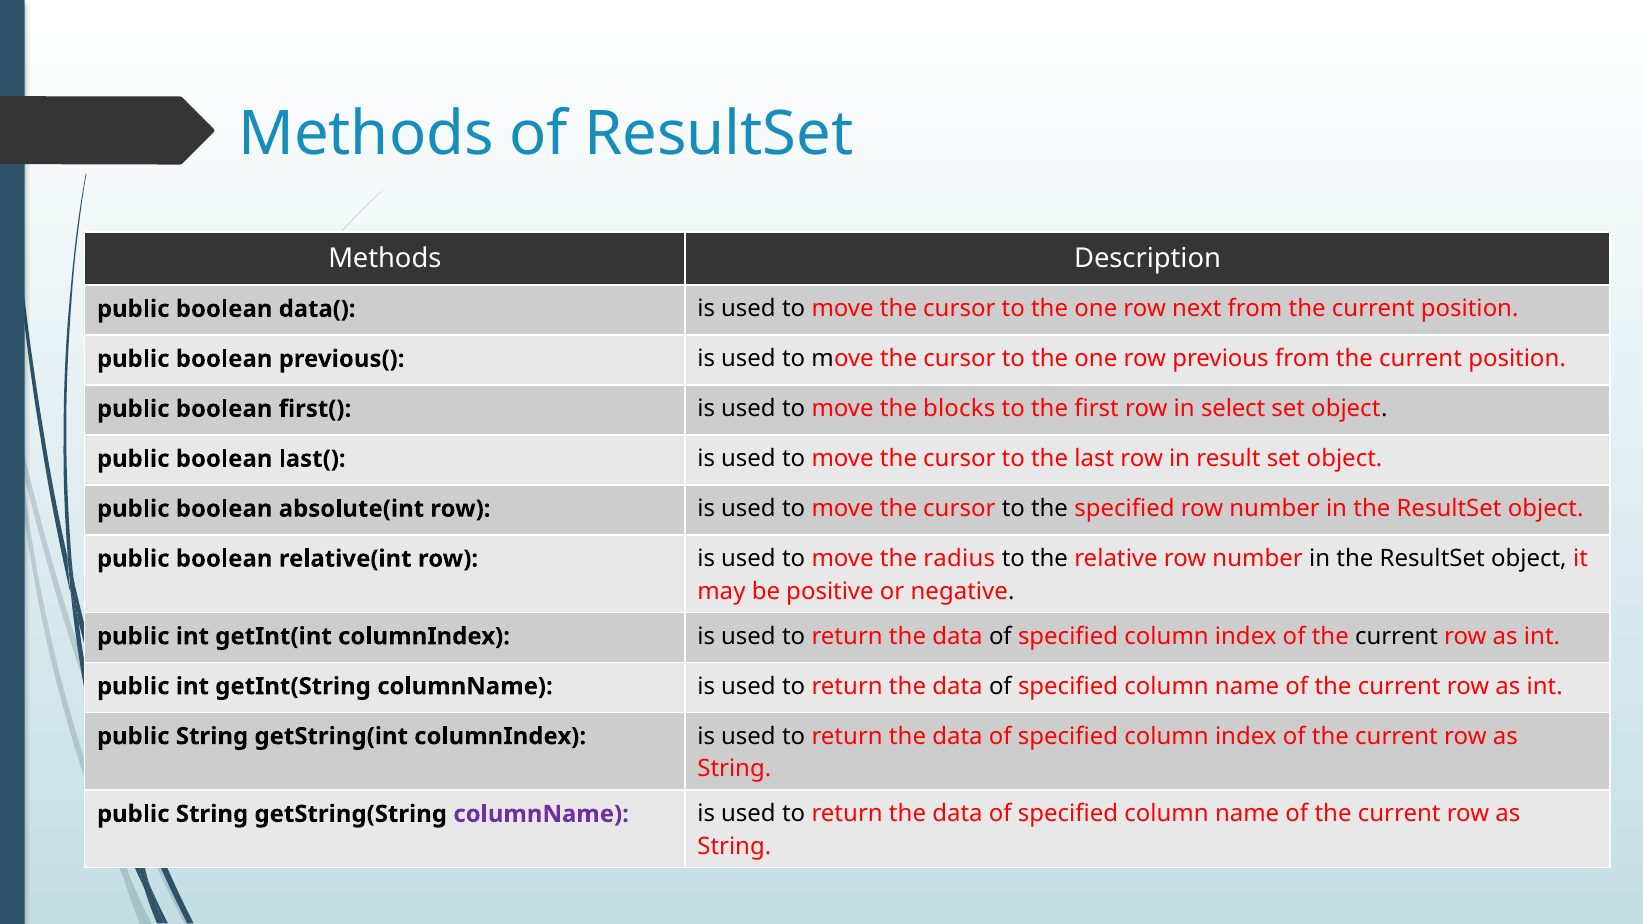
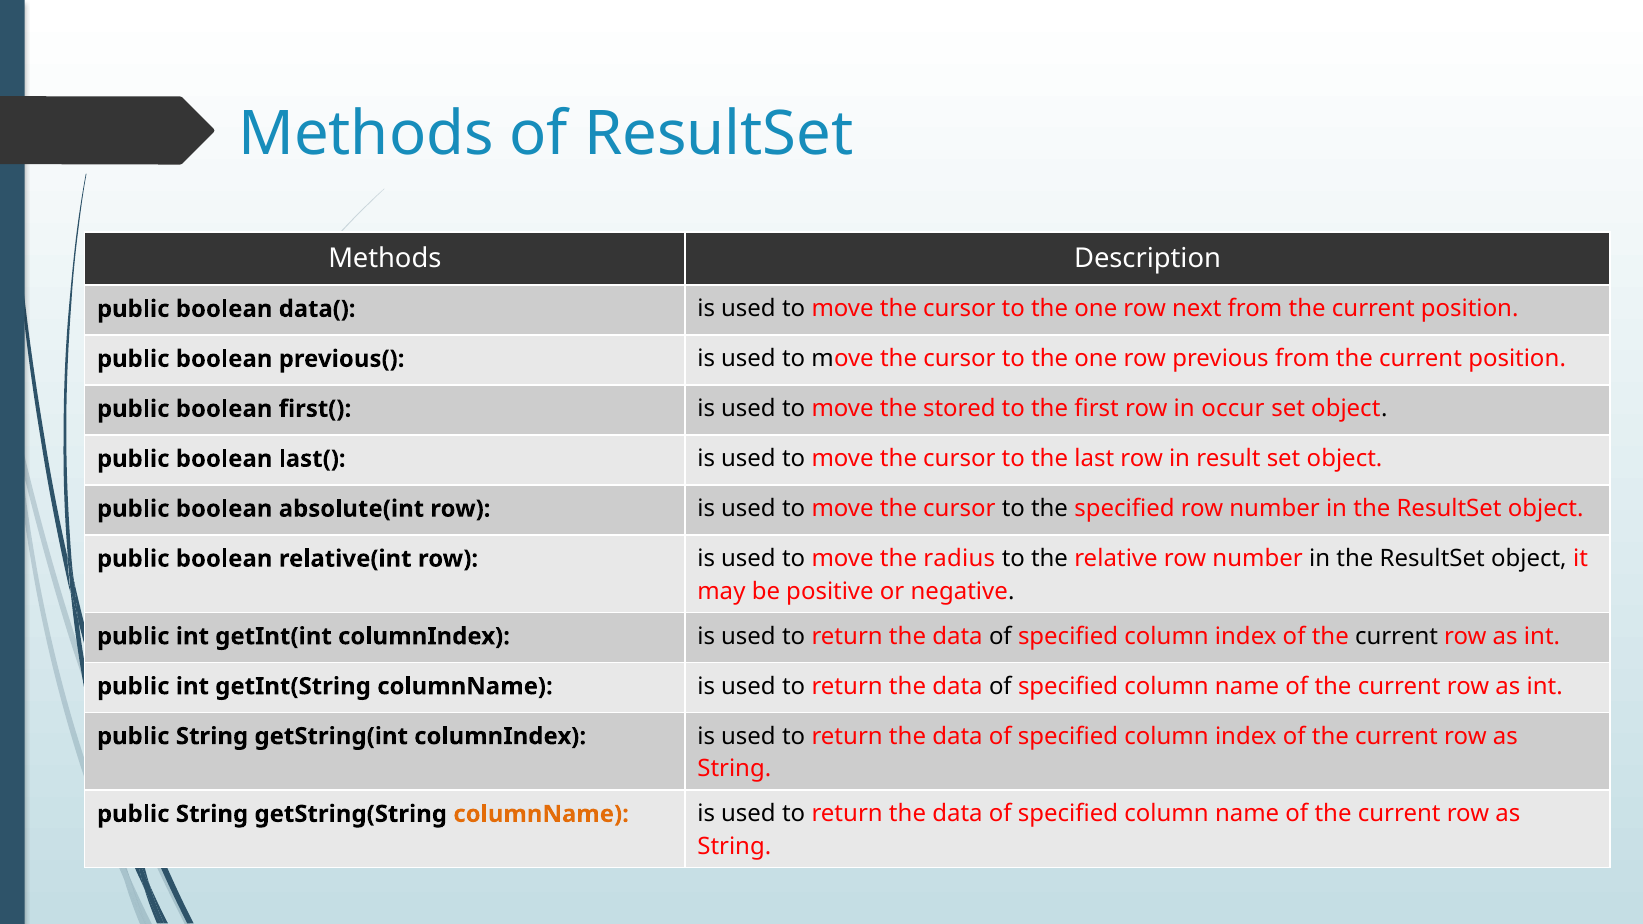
blocks: blocks -> stored (959, 409)
select: select -> occur (1233, 409)
columnName colour: purple -> orange (541, 814)
